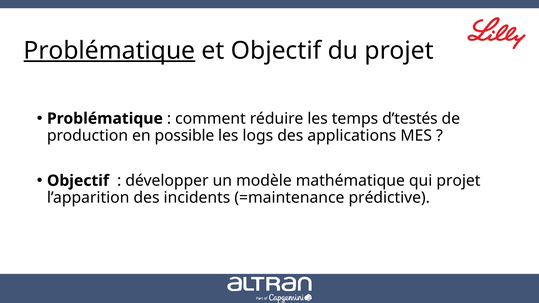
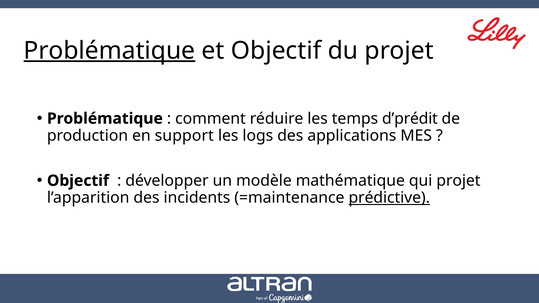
d’testés: d’testés -> d’prédit (410, 119)
possible: possible -> support (184, 136)
prédictive underline: none -> present (389, 198)
